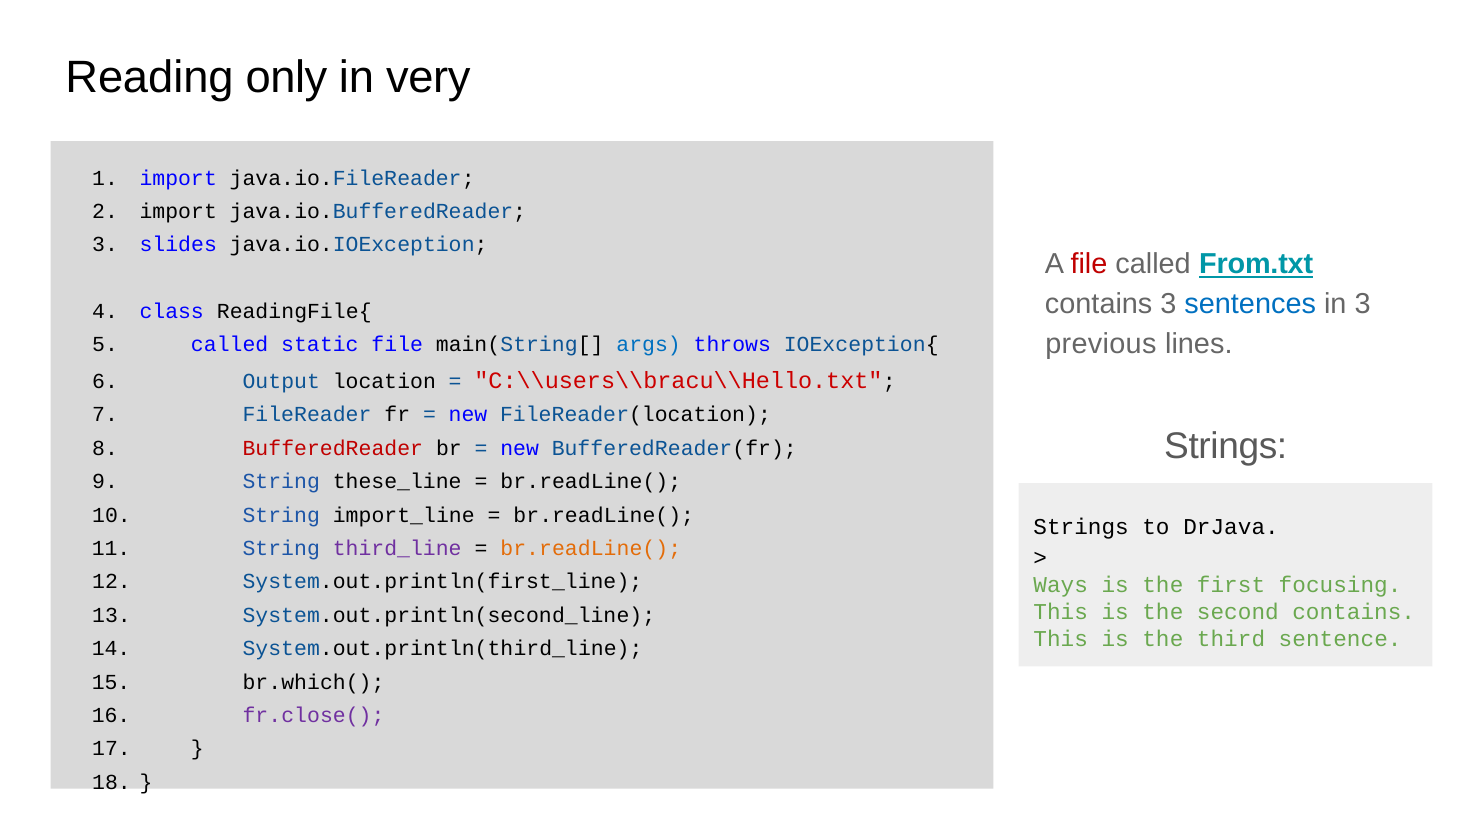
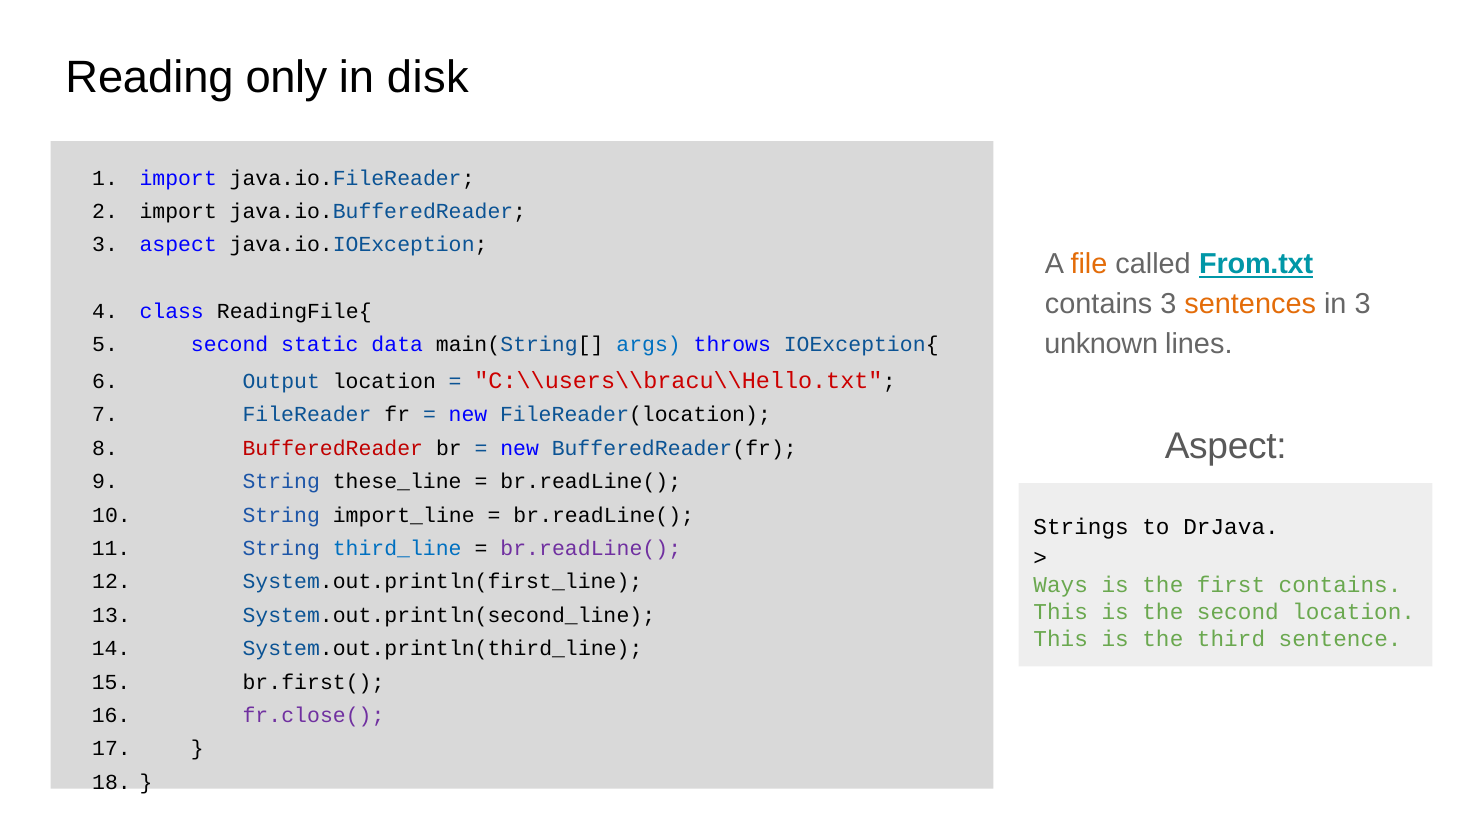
very: very -> disk (428, 78)
3 slides: slides -> aspect (178, 245)
file colour: red -> orange (1089, 264)
sentences colour: blue -> orange (1250, 304)
previous: previous -> unknown (1101, 344)
called: called -> second (230, 345)
static file: file -> data (397, 345)
Strings: Strings -> Aspect (1226, 447)
third_line colour: purple -> blue (397, 549)
br.readLine( colour: orange -> purple (591, 549)
first focusing: focusing -> contains (1340, 585)
second contains: contains -> location (1354, 612)
br.which(: br.which( -> br.first( (314, 682)
